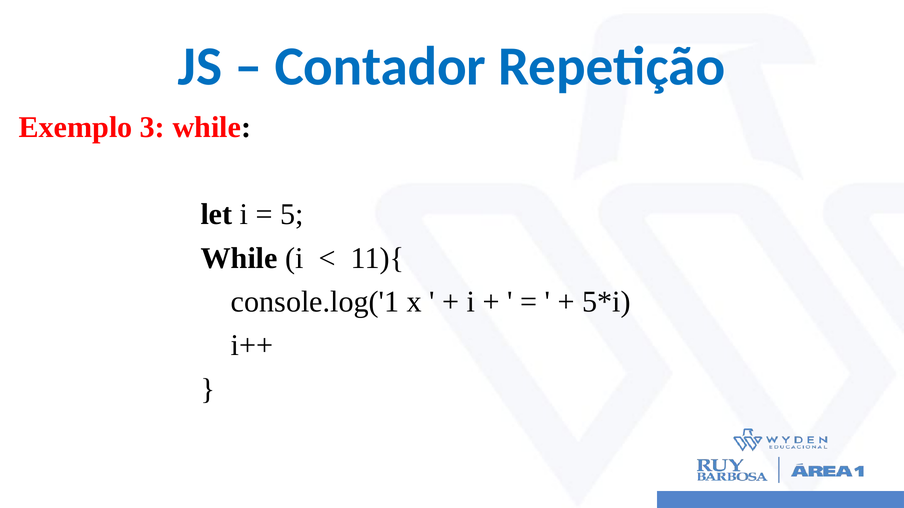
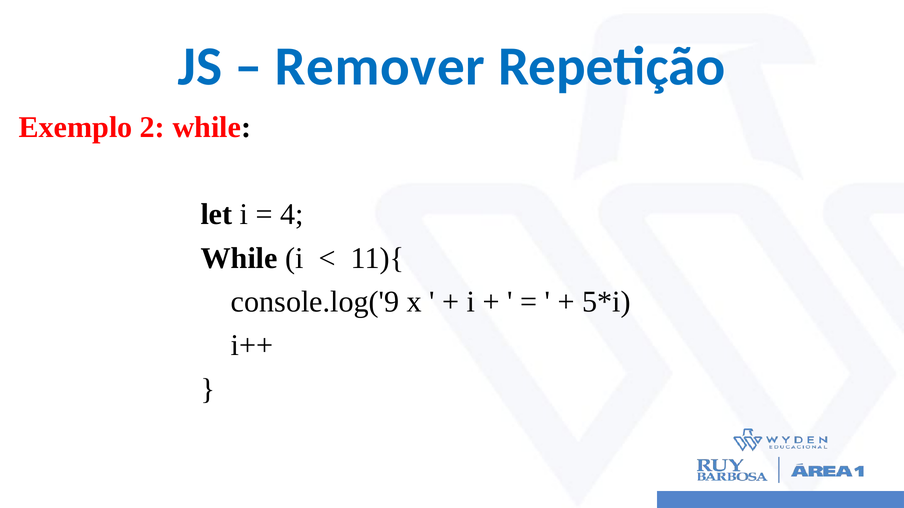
Contador: Contador -> Remover (380, 67)
3: 3 -> 2 (152, 127)
5: 5 -> 4 (292, 215)
console.log('1: console.log('1 -> console.log('9 (315, 302)
